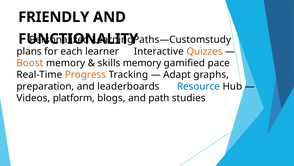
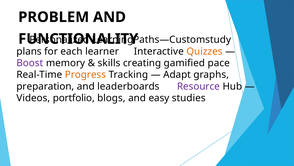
FRIENDLY: FRIENDLY -> PROBLEM (54, 17)
Boost colour: orange -> purple (30, 63)
skills memory: memory -> creating (142, 63)
Resource colour: blue -> purple (198, 86)
platform: platform -> portfolio (74, 98)
path: path -> easy (159, 98)
